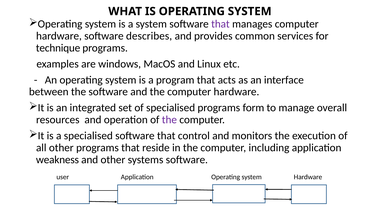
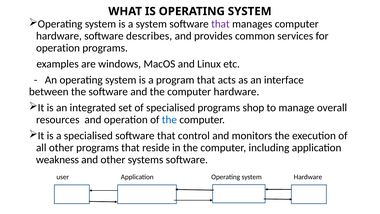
technique: technique -> operation (58, 48)
form: form -> shop (253, 108)
the colour: purple -> blue (169, 120)
